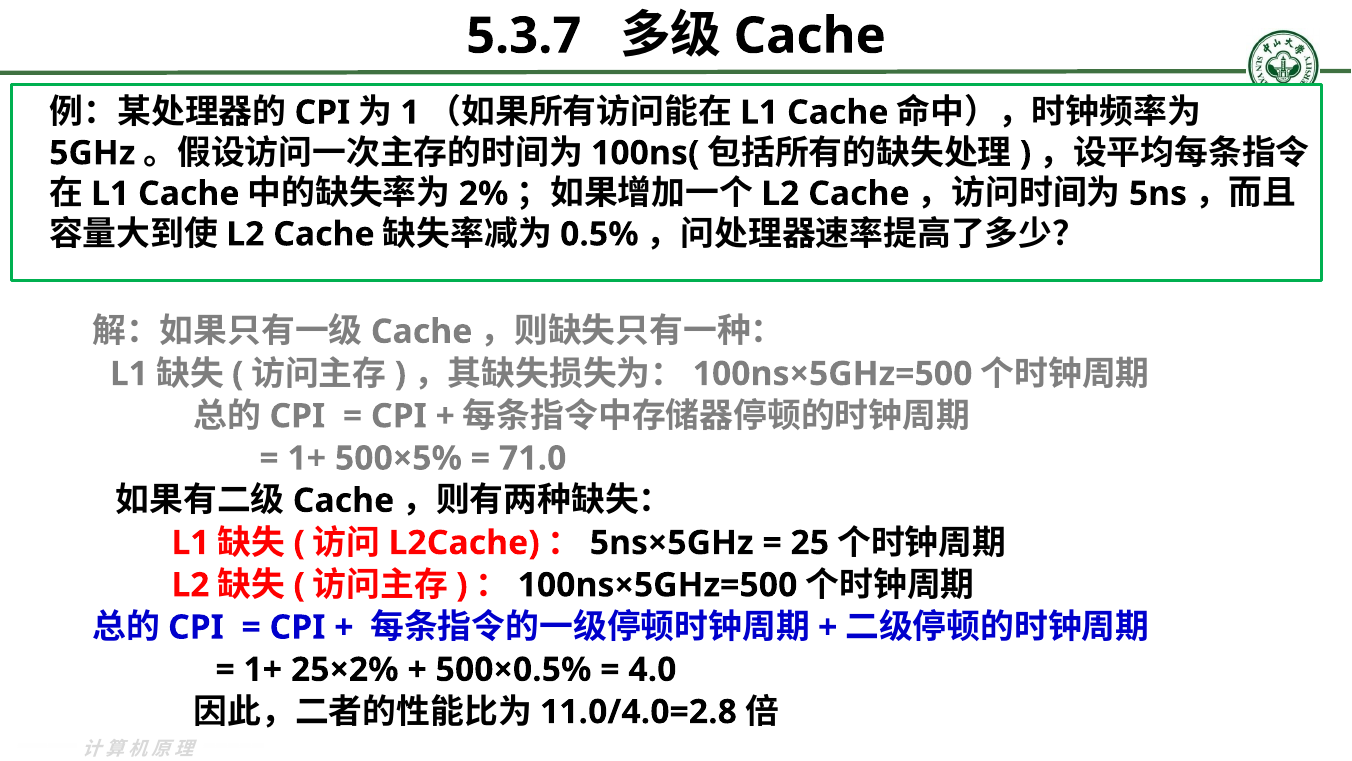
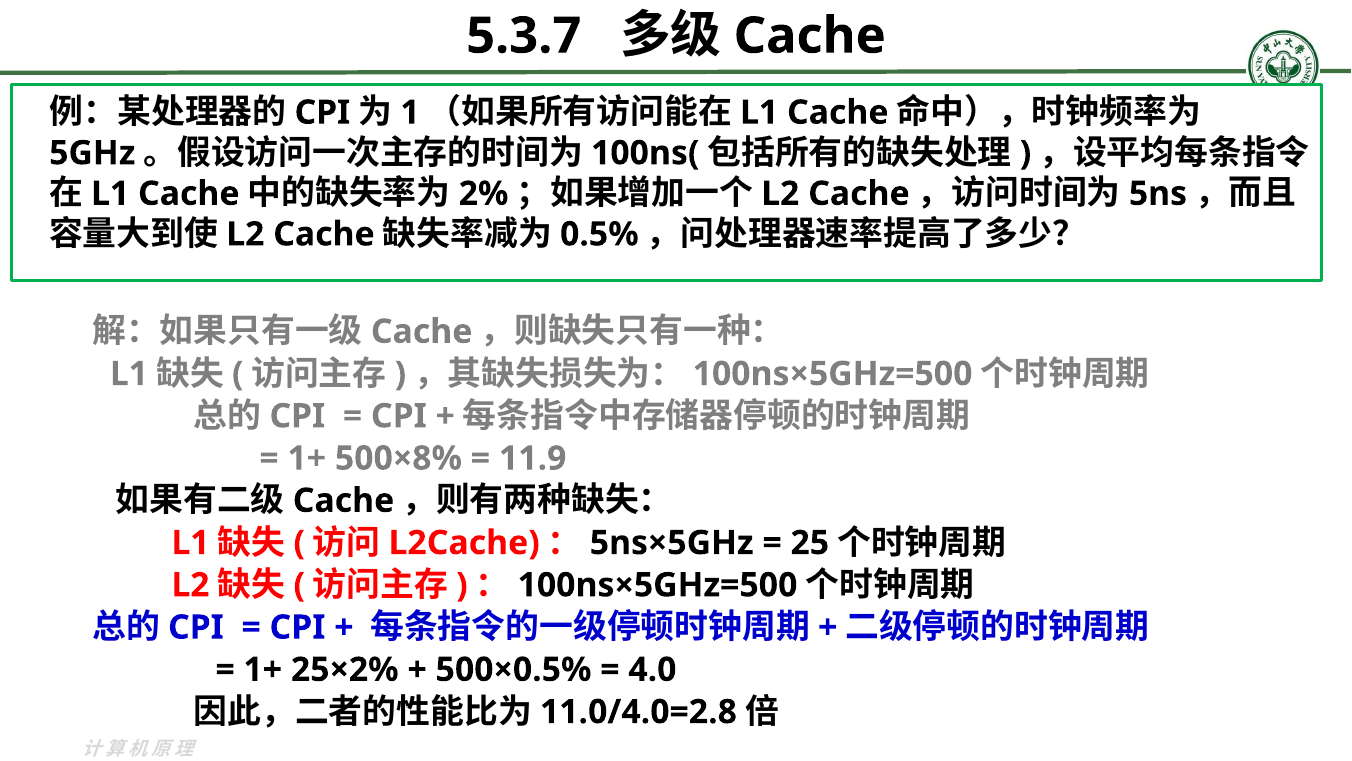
500×5%: 500×5% -> 500×8% (398, 458)
71.0: 71.0 -> 11.9 (533, 458)
